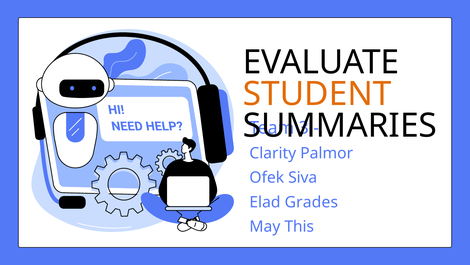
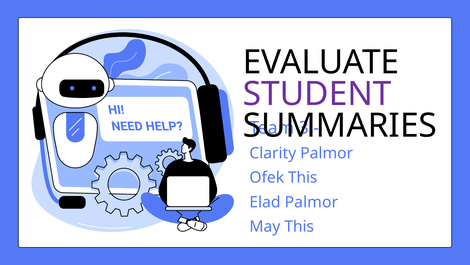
STUDENT colour: orange -> purple (317, 94)
Ofek Siva: Siva -> This (303, 177)
Elad Grades: Grades -> Palmor (311, 202)
